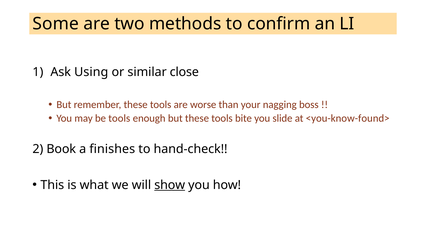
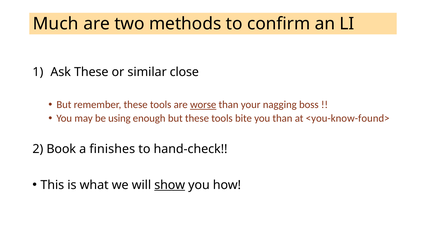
Some: Some -> Much (56, 24)
Ask Using: Using -> These (91, 72)
worse underline: none -> present (203, 105)
be tools: tools -> using (119, 118)
you slide: slide -> than (282, 118)
